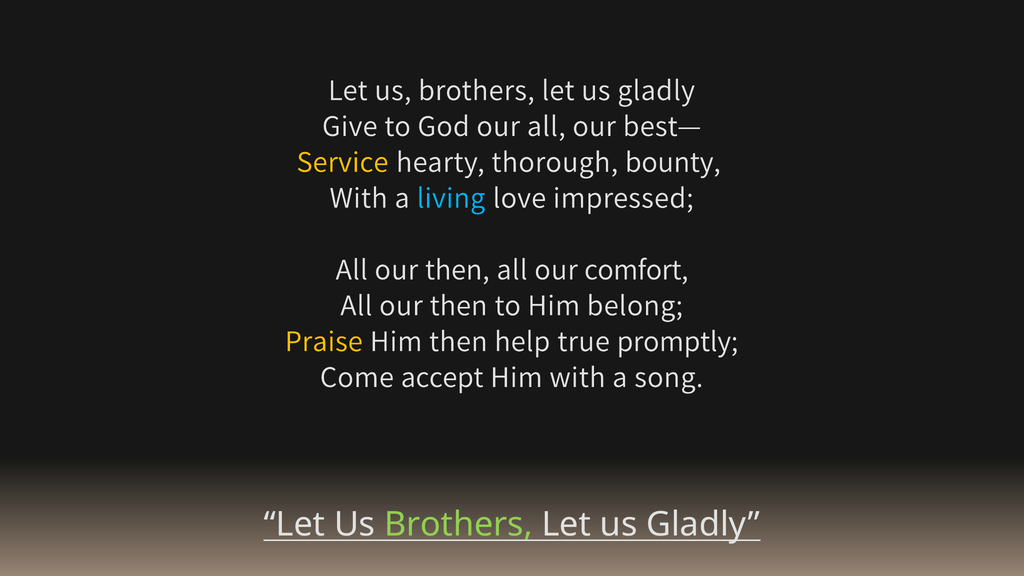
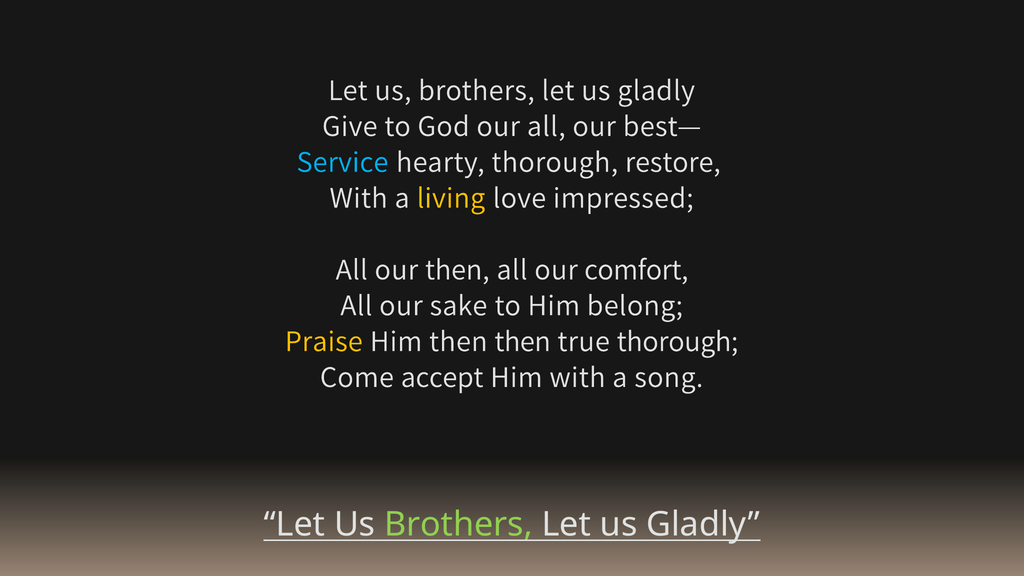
Service colour: yellow -> light blue (342, 162)
bounty: bounty -> restore (673, 162)
living colour: light blue -> yellow (451, 198)
then: then -> sake (458, 305)
then help: help -> then (523, 341)
true promptly: promptly -> thorough (677, 341)
